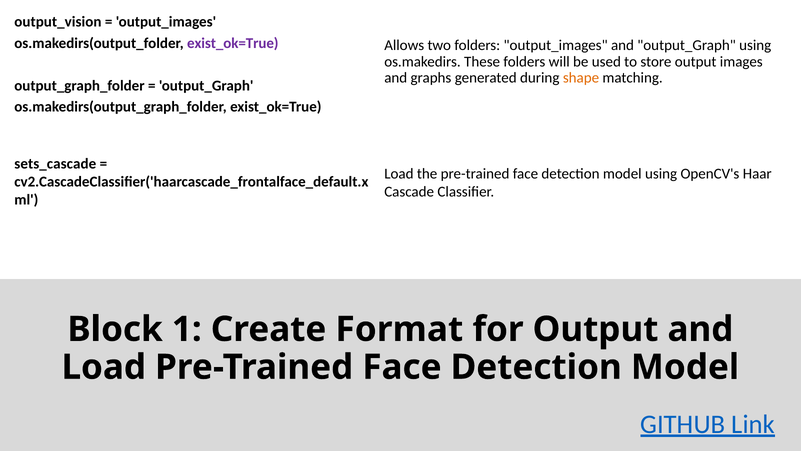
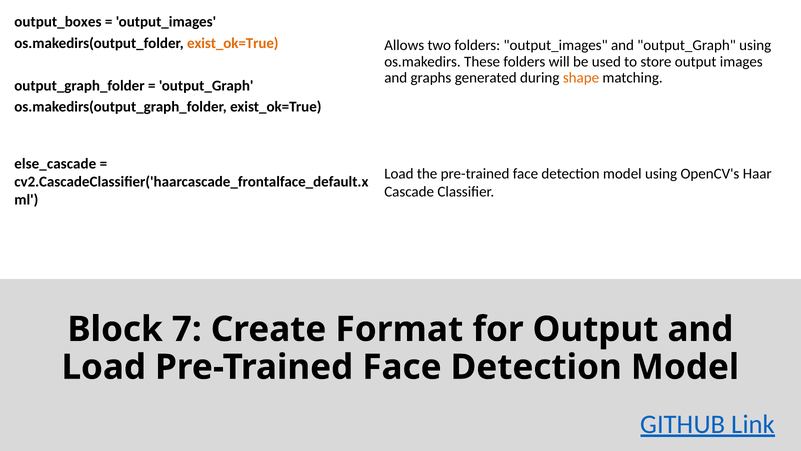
output_vision: output_vision -> output_boxes (58, 22)
exist_ok=True colour: purple -> orange (233, 43)
sets_cascade: sets_cascade -> else_cascade (55, 164)
1: 1 -> 7 (187, 329)
